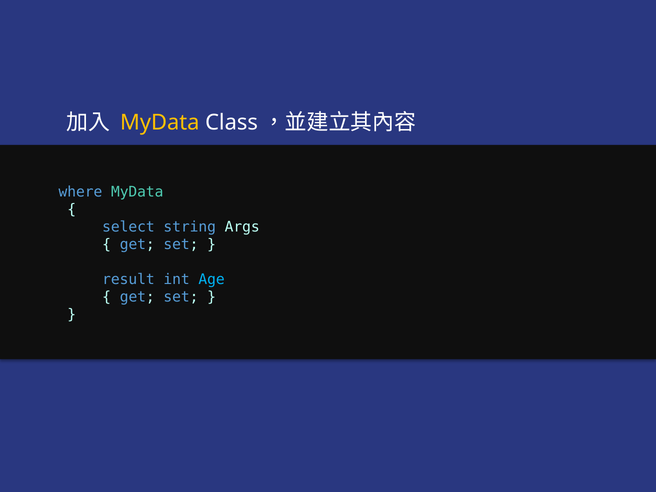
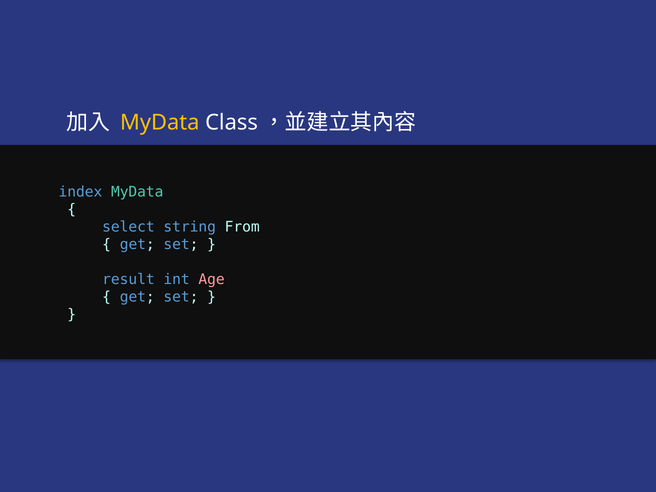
where: where -> index (80, 192)
Args: Args -> From (242, 227)
Age colour: light blue -> pink (212, 279)
